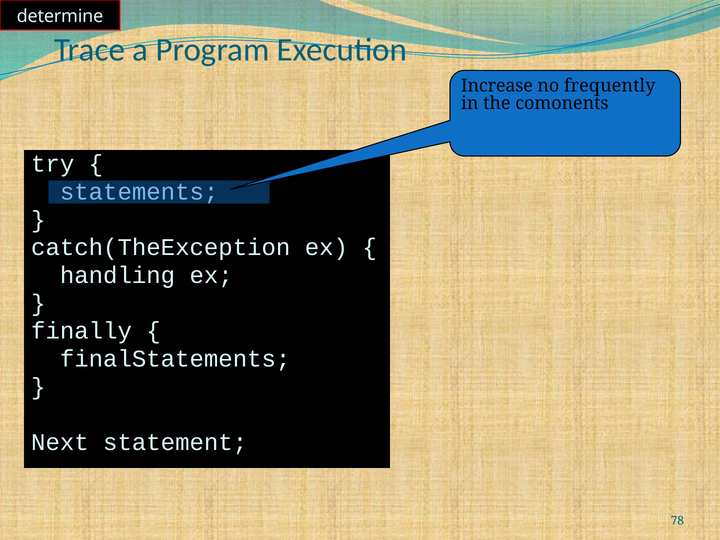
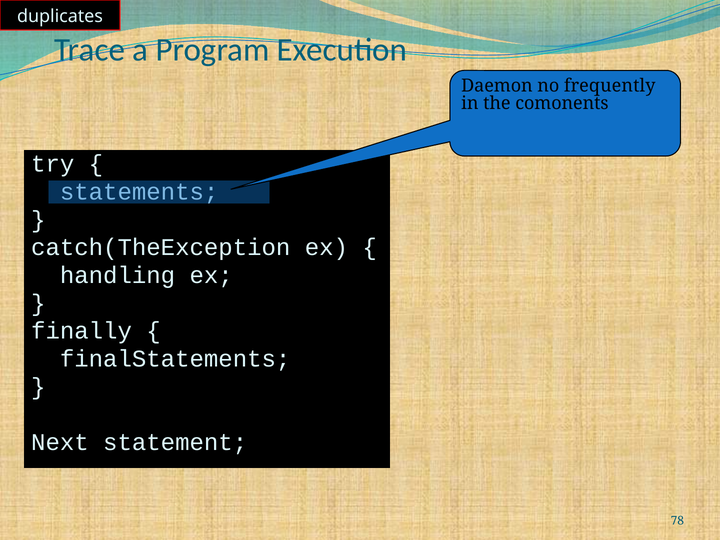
determine: determine -> duplicates (60, 16)
Increase: Increase -> Daemon (497, 86)
